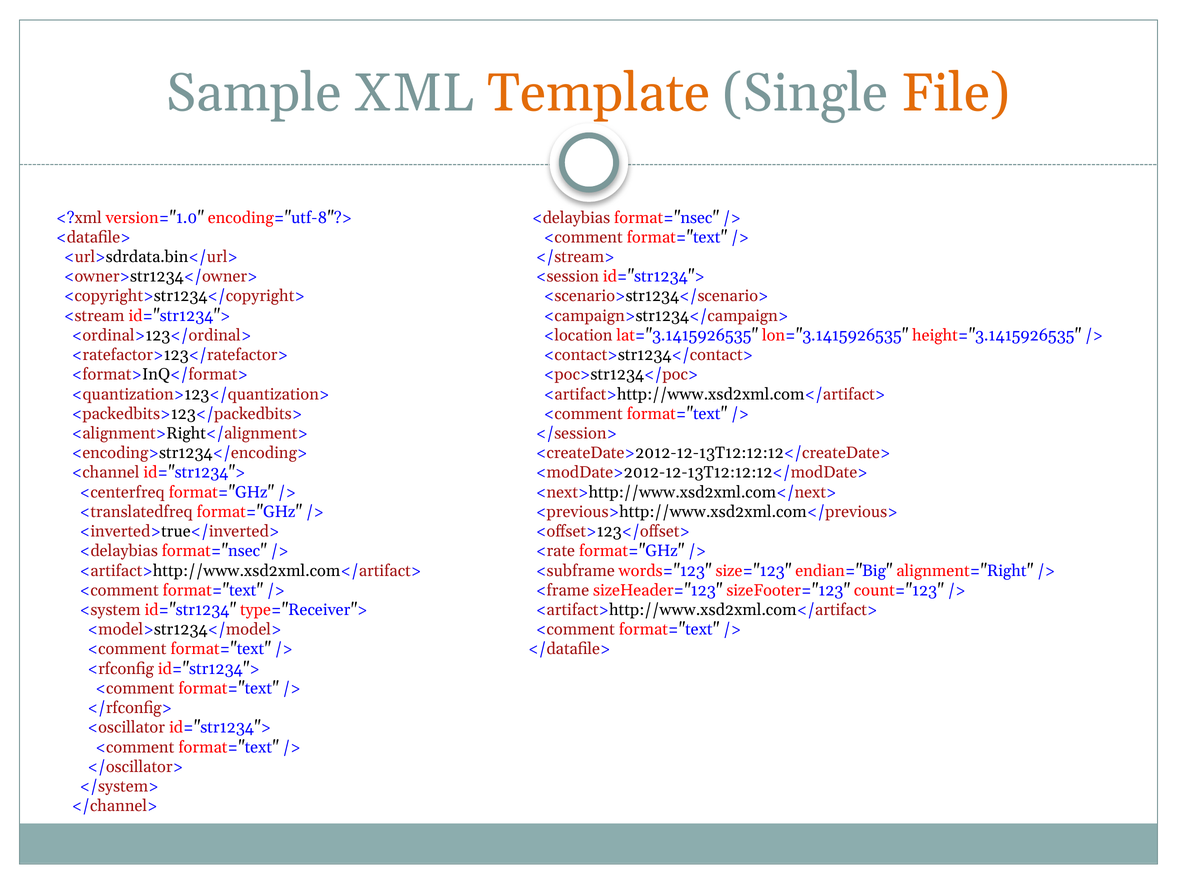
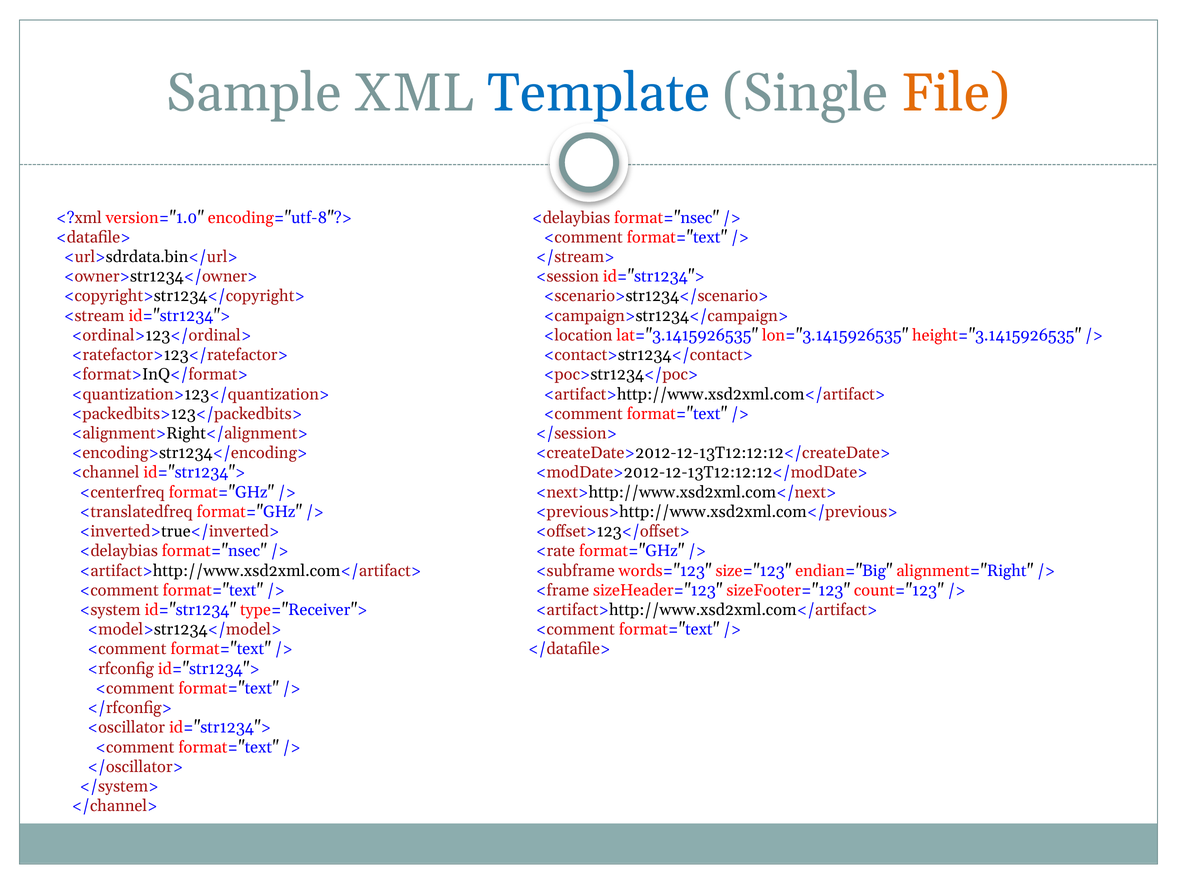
Template colour: orange -> blue (599, 93)
